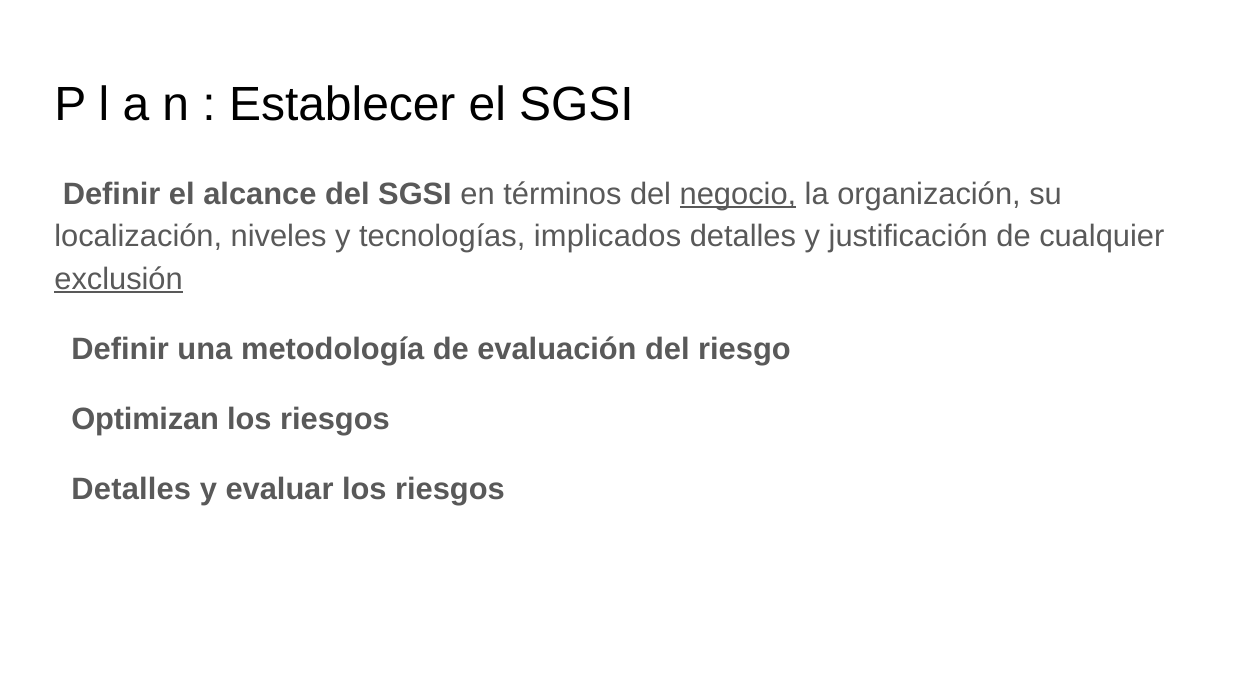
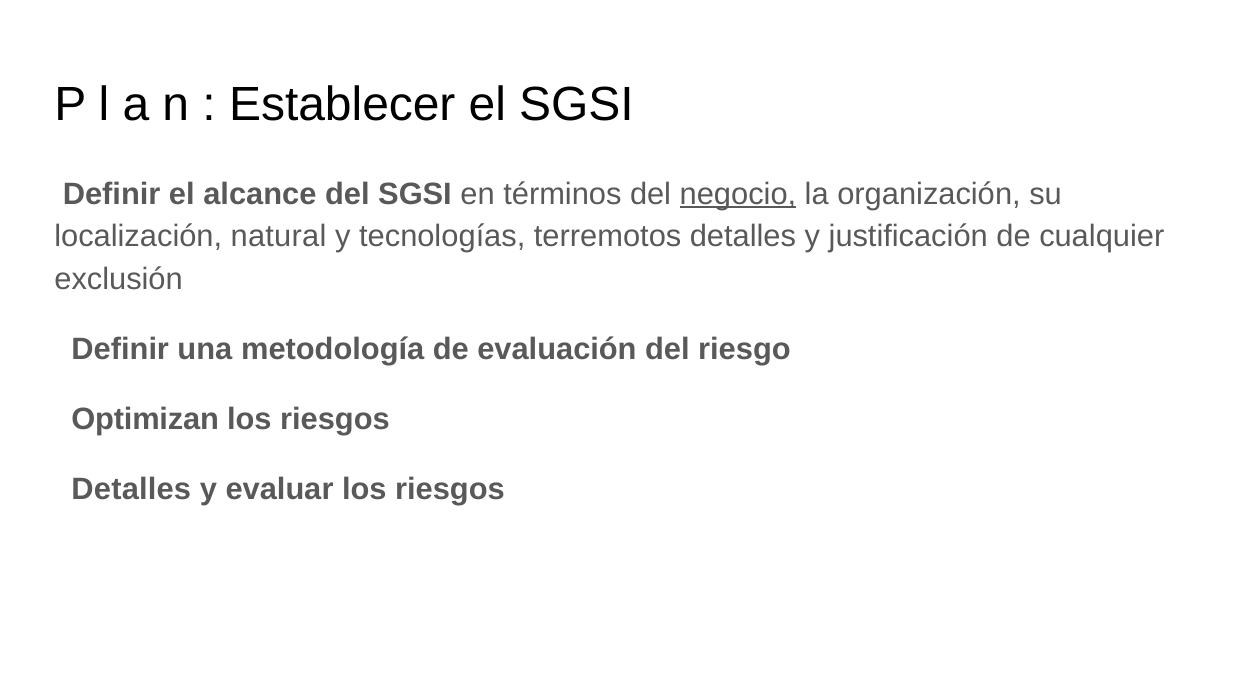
niveles: niveles -> natural (279, 237)
implicados: implicados -> terremotos (608, 237)
exclusión underline: present -> none (119, 279)
